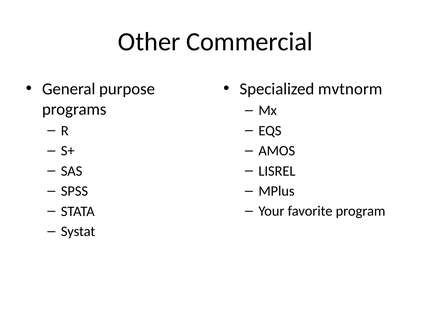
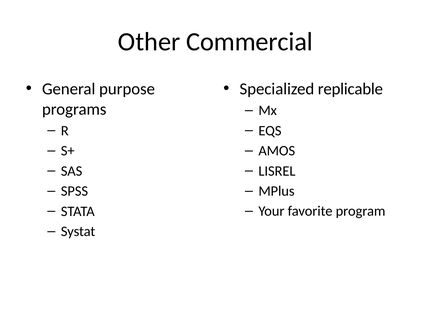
mvtnorm: mvtnorm -> replicable (350, 89)
